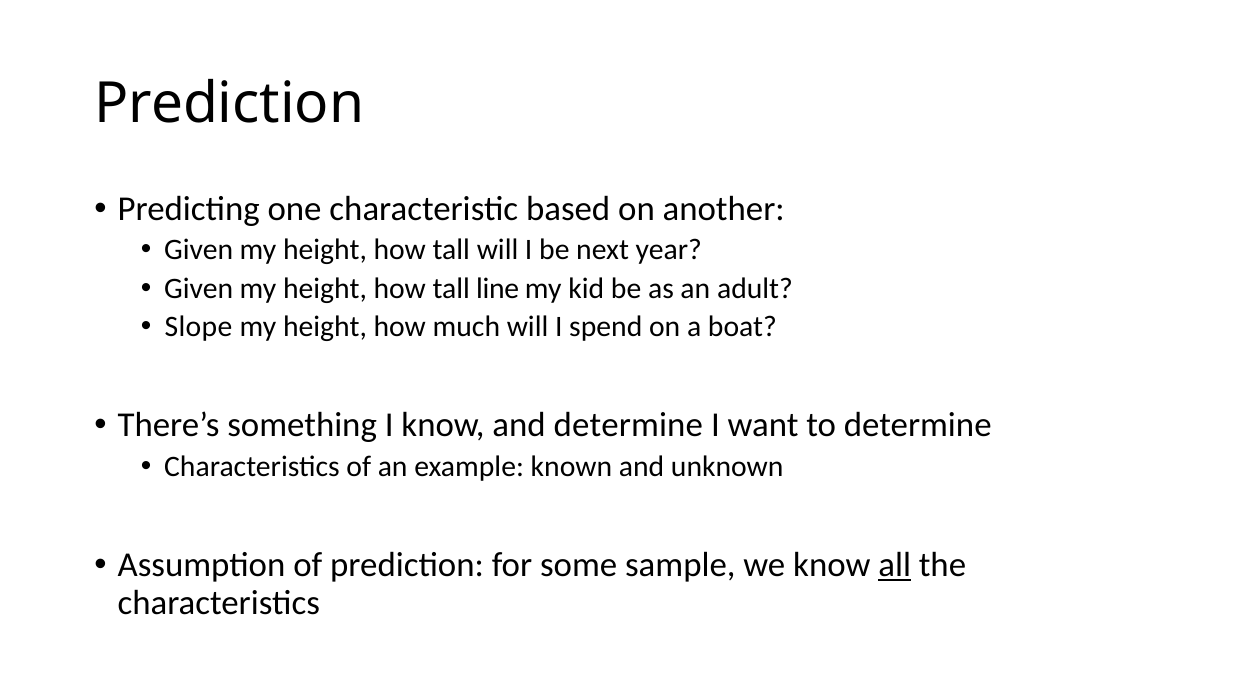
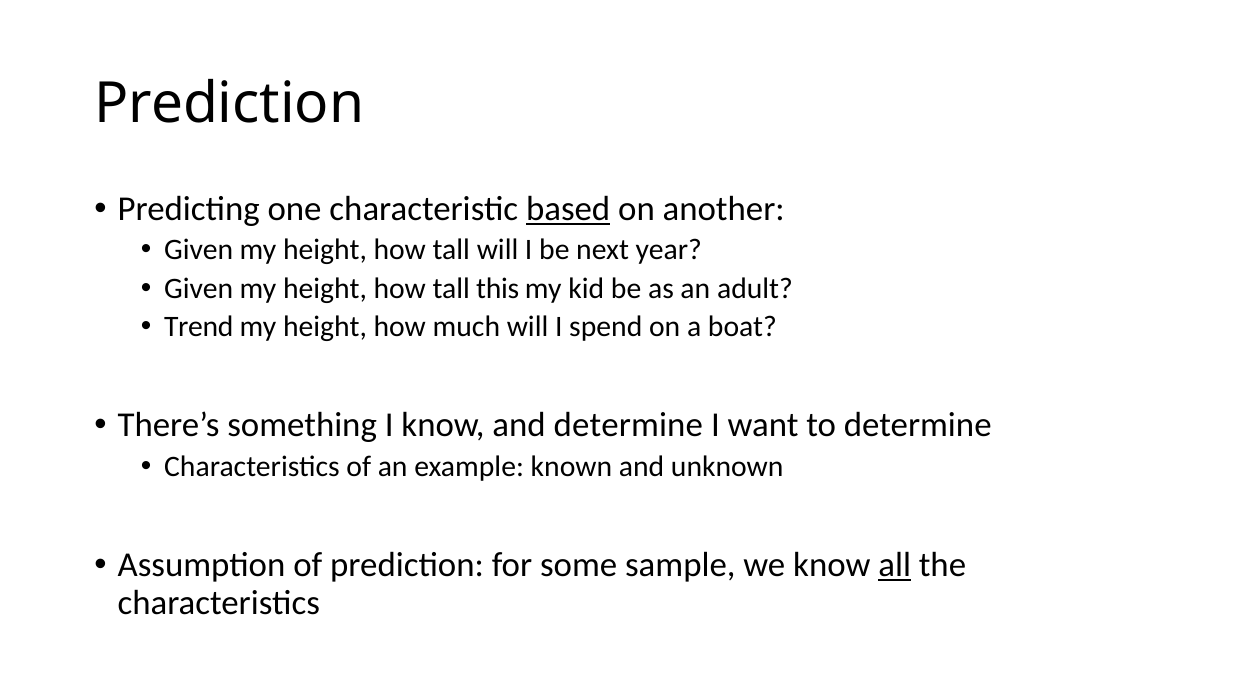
based underline: none -> present (568, 209)
line: line -> this (498, 289)
Slope: Slope -> Trend (199, 327)
